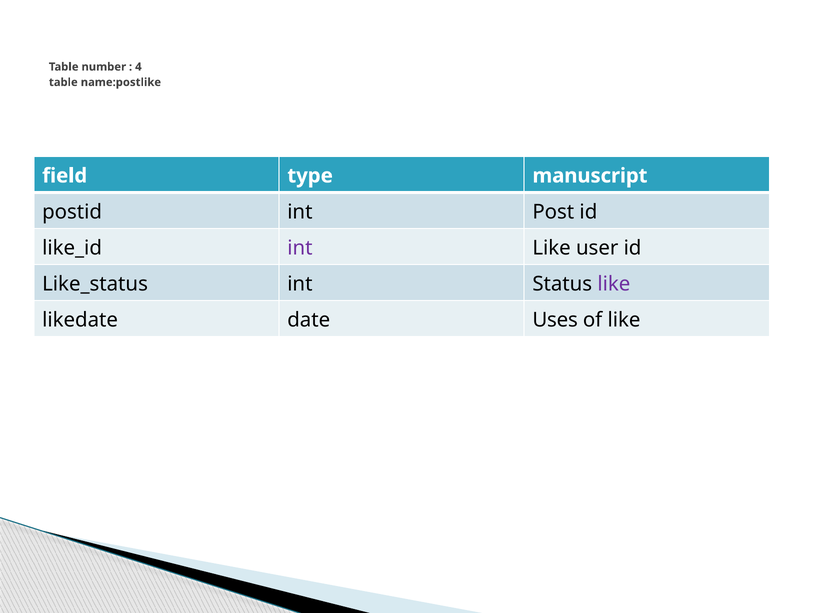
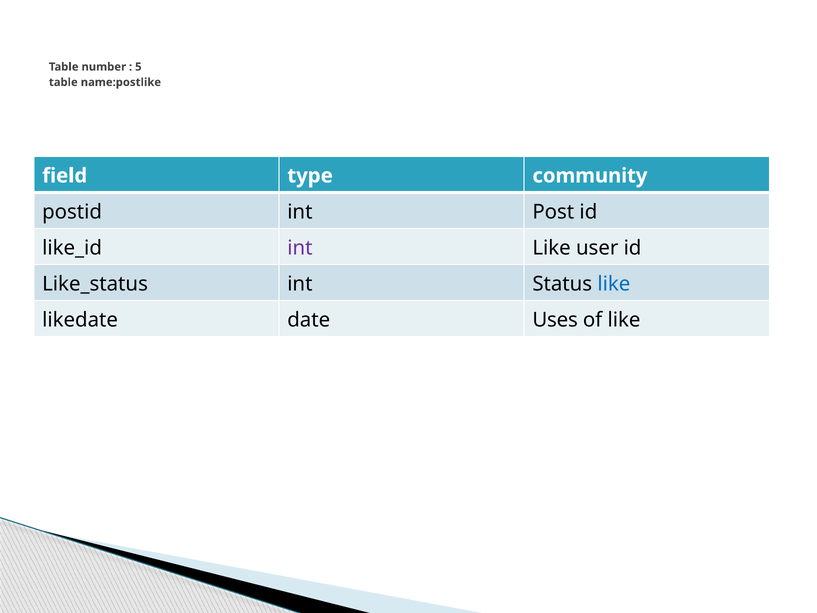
4: 4 -> 5 (138, 67)
manuscript: manuscript -> community (590, 176)
like colour: purple -> blue (614, 284)
